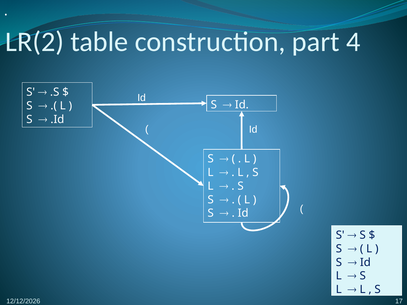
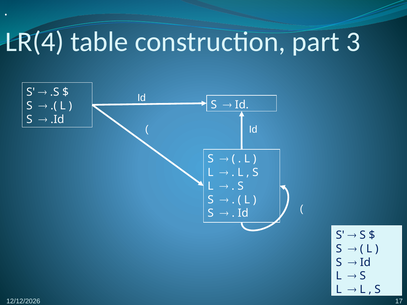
LR(2: LR(2 -> LR(4 (35, 42)
4: 4 -> 3 (353, 42)
